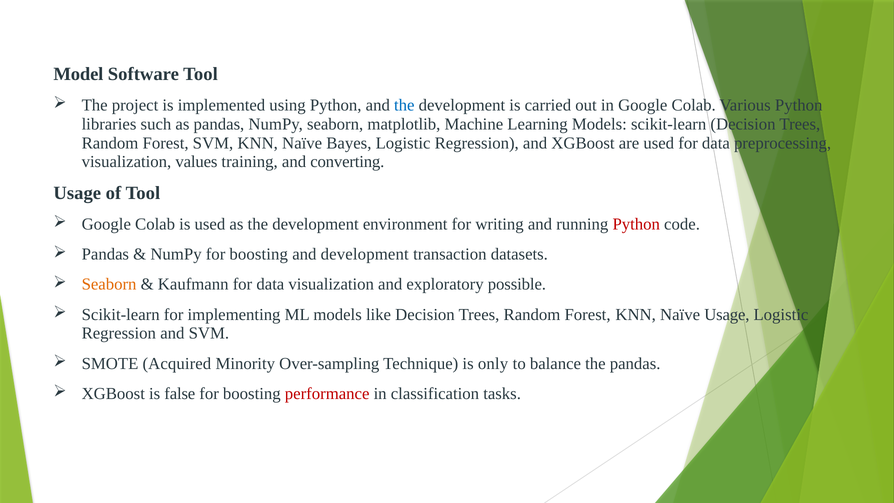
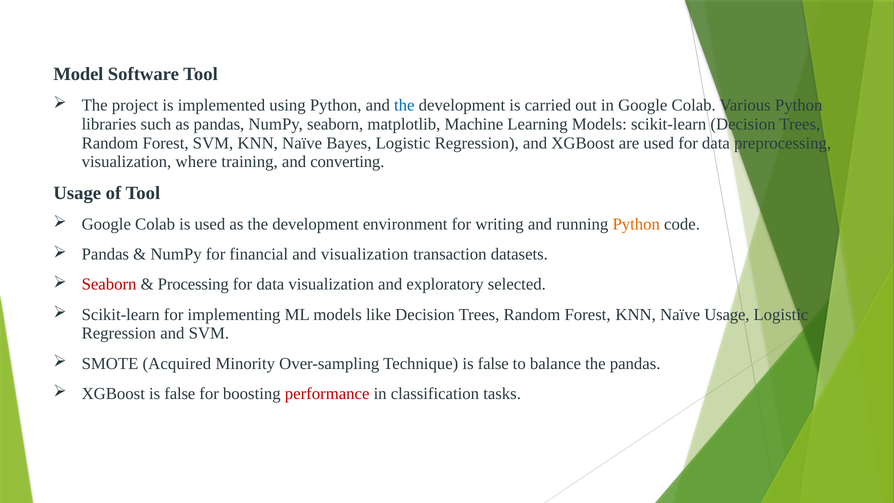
values: values -> where (196, 162)
Python colour: red -> orange (636, 224)
NumPy for boosting: boosting -> financial (259, 254)
and development: development -> visualization (365, 254)
Seaborn colour: orange -> red (109, 284)
Kaufmann: Kaufmann -> Processing (193, 284)
possible: possible -> selected (517, 284)
Technique is only: only -> false (493, 363)
